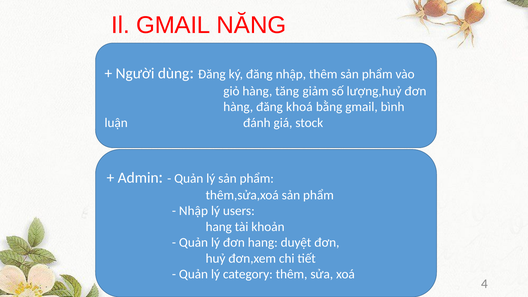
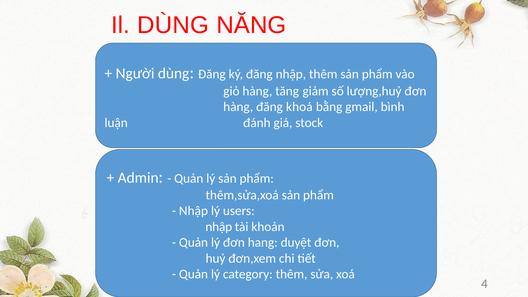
Il GMAIL: GMAIL -> DÙNG (173, 25)
hang: hang -> nhập (219, 227)
